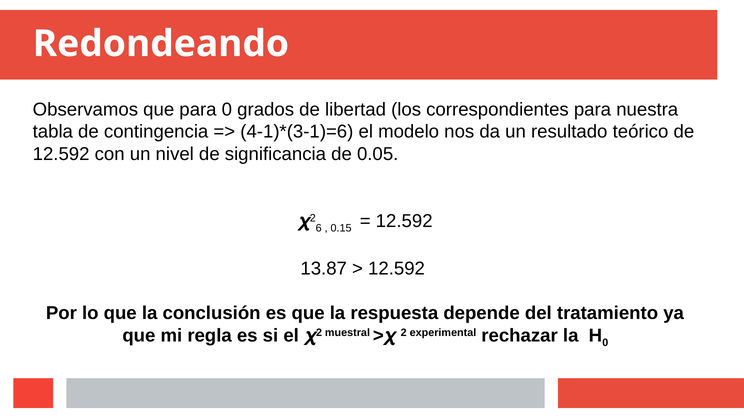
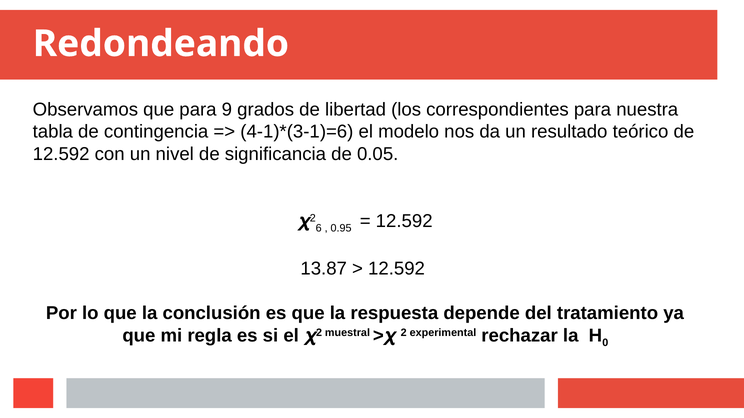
para 0: 0 -> 9 (227, 110)
0.15: 0.15 -> 0.95 (341, 228)
